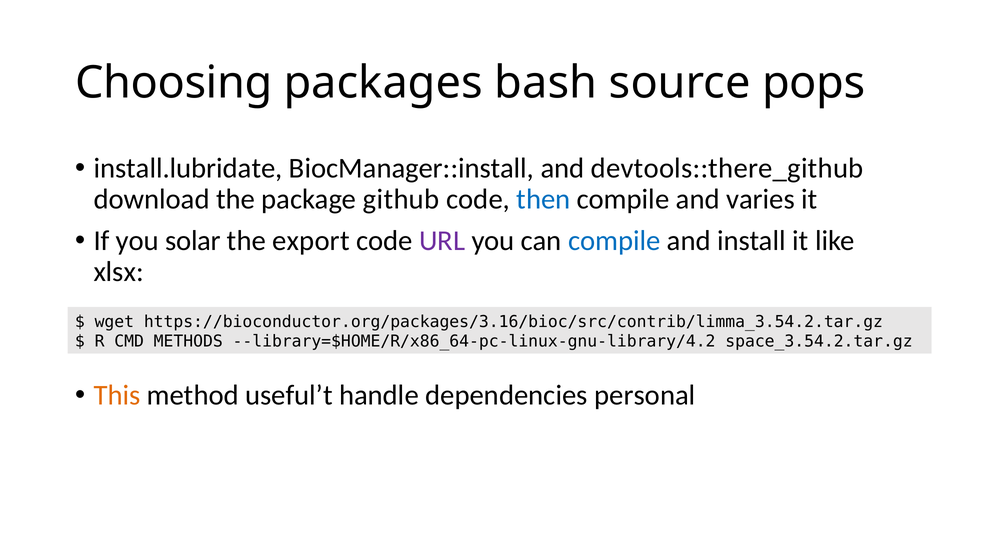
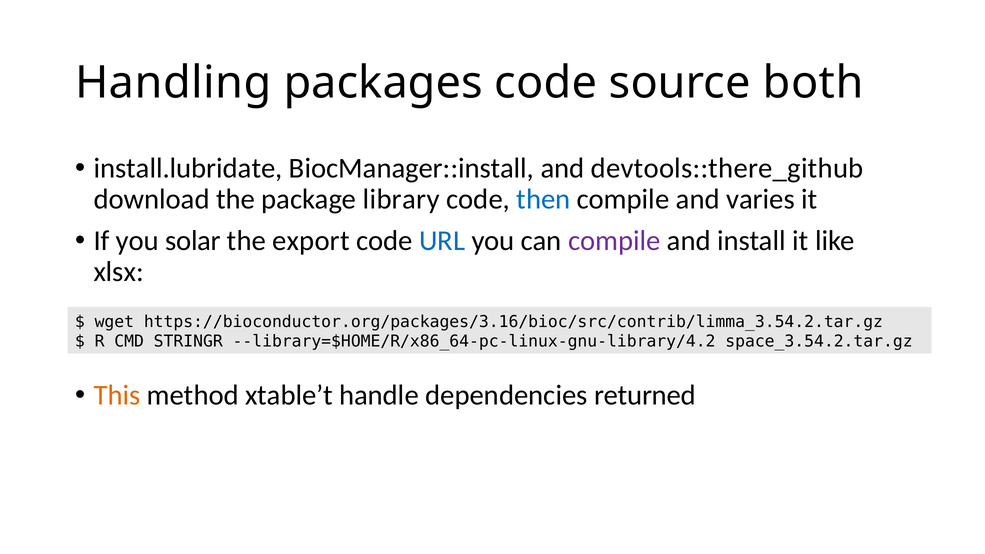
Choosing: Choosing -> Handling (173, 83)
packages bash: bash -> code (546, 83)
pops: pops -> both (813, 83)
github: github -> library (401, 199)
URL colour: purple -> blue (442, 241)
compile colour: blue -> purple (614, 241)
METHODS: METHODS -> STRINGR (188, 341)
useful’t: useful’t -> xtable’t (289, 395)
personal: personal -> returned (645, 395)
